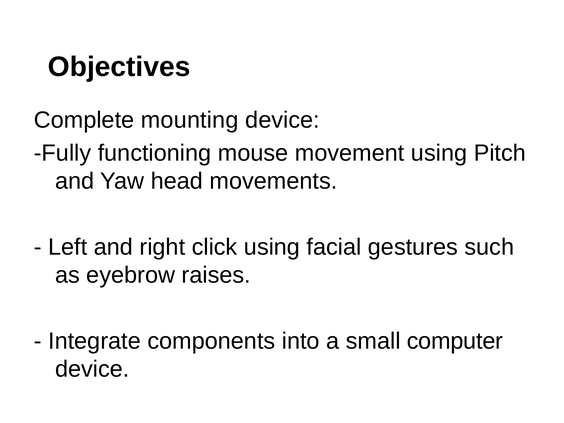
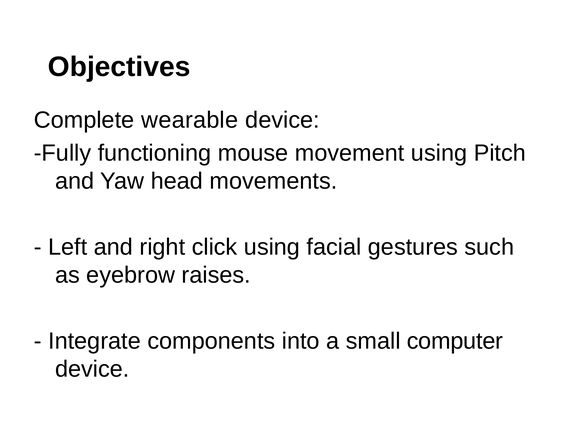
mounting: mounting -> wearable (190, 120)
